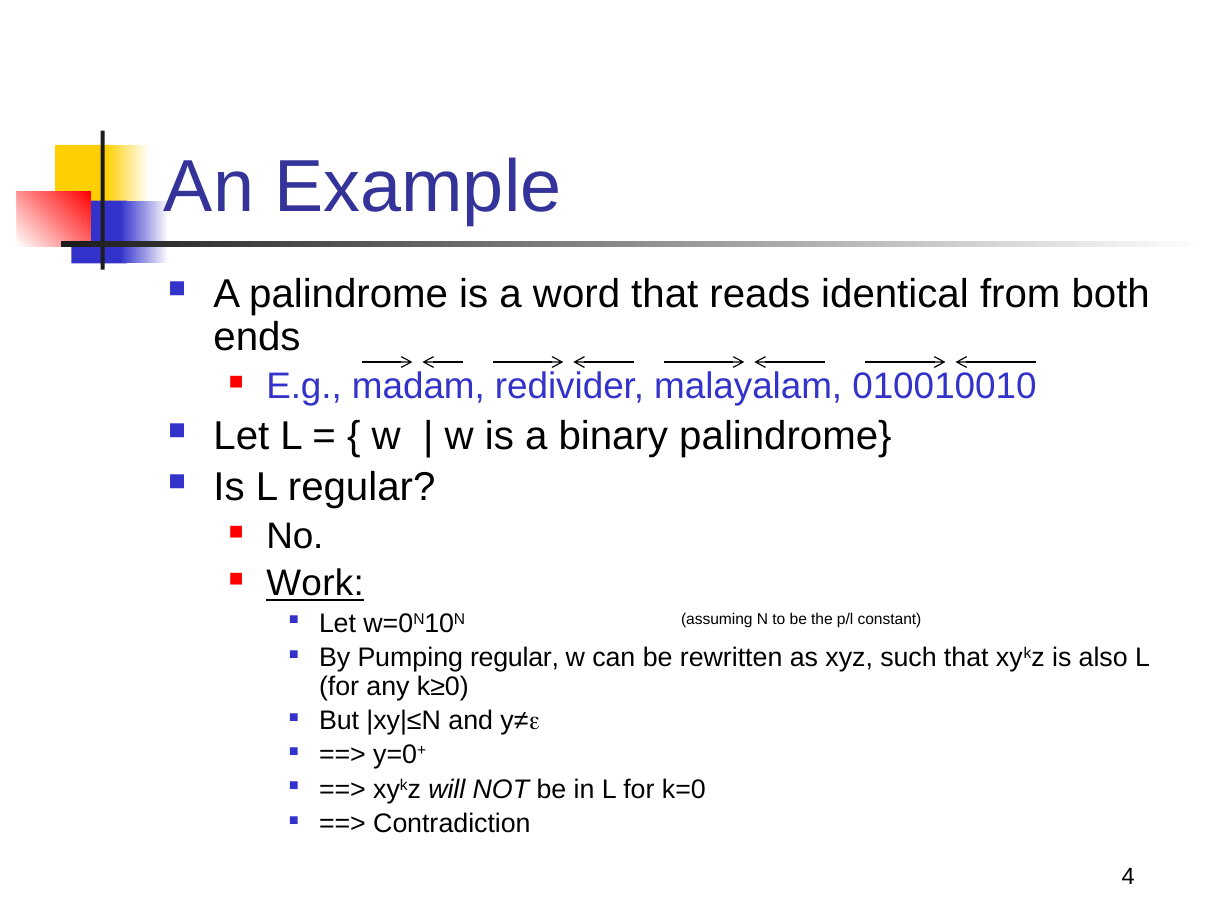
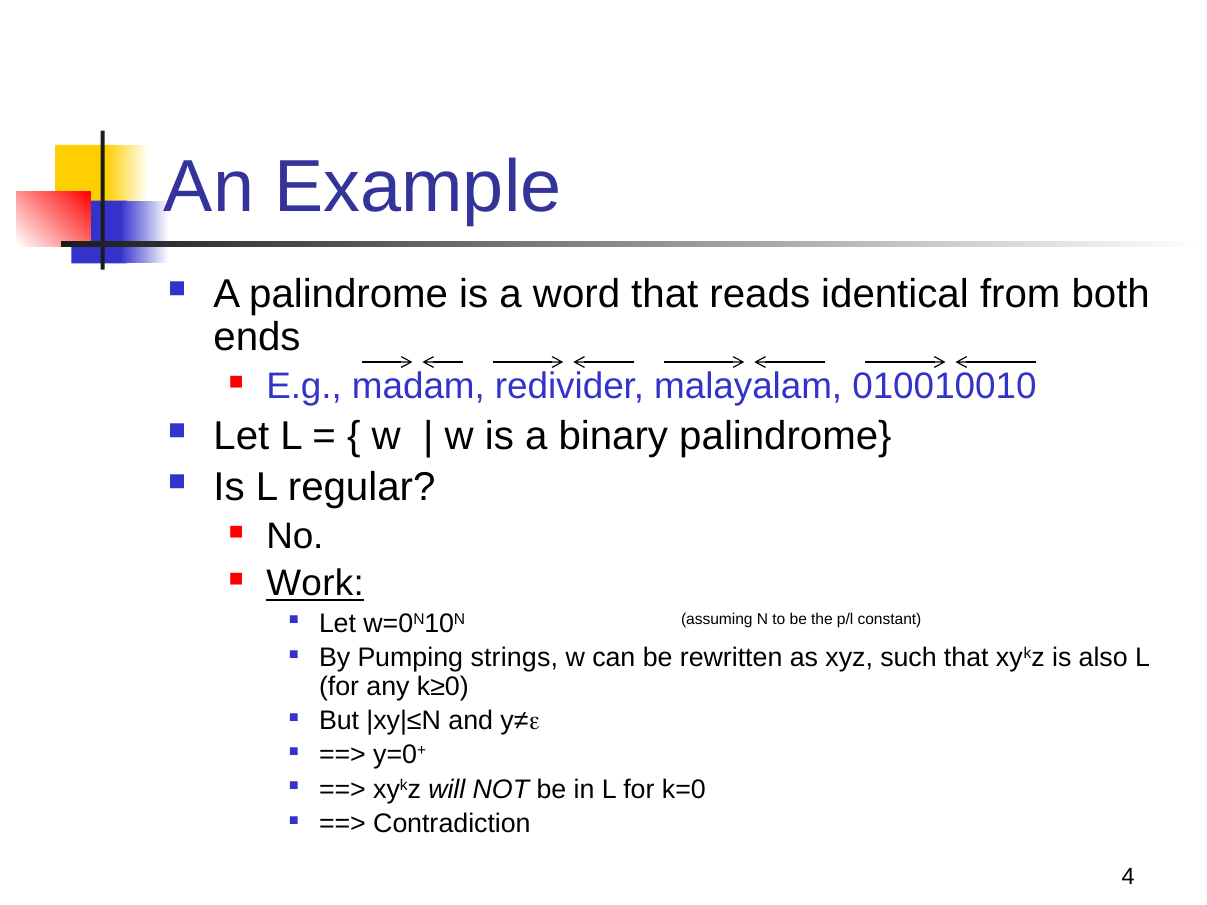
Pumping regular: regular -> strings (514, 658)
